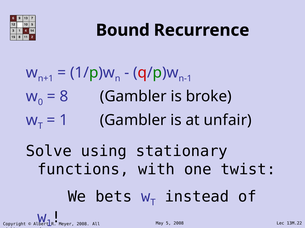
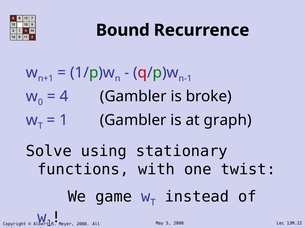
8: 8 -> 4 (64, 97)
unfair: unfair -> graph (228, 120)
bets: bets -> game (114, 197)
